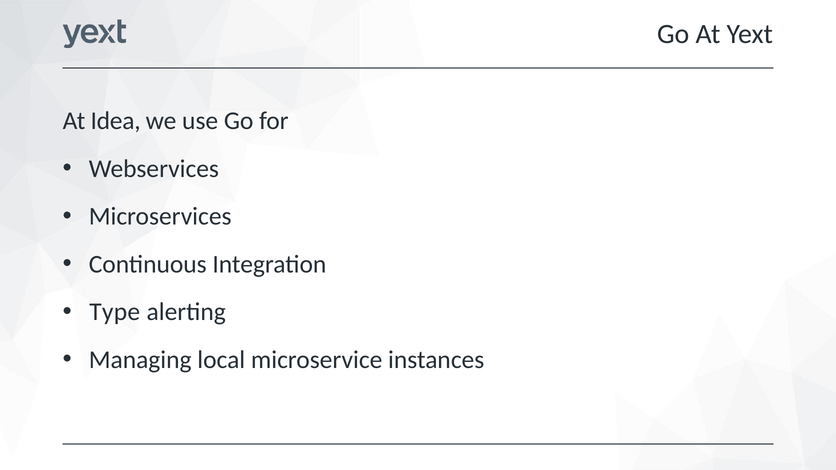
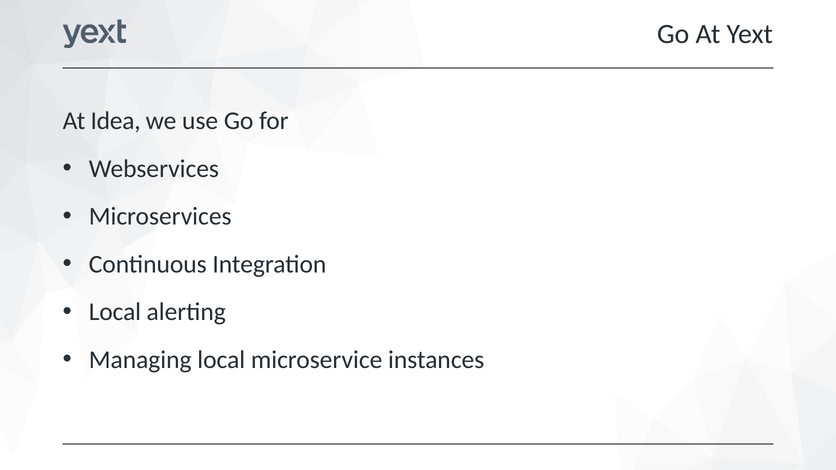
Type: Type -> Local (115, 312)
